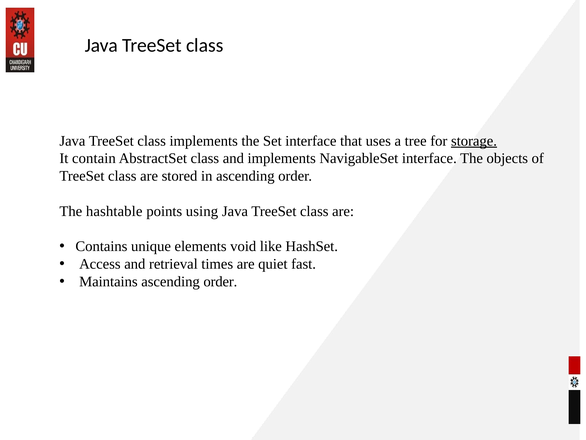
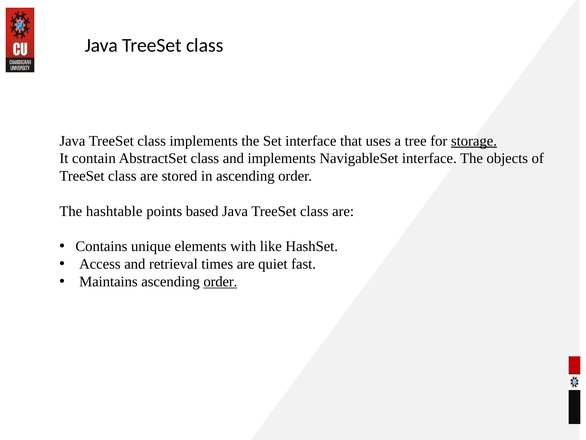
using: using -> based (202, 211)
void: void -> with (243, 246)
order underline: none -> present (220, 281)
